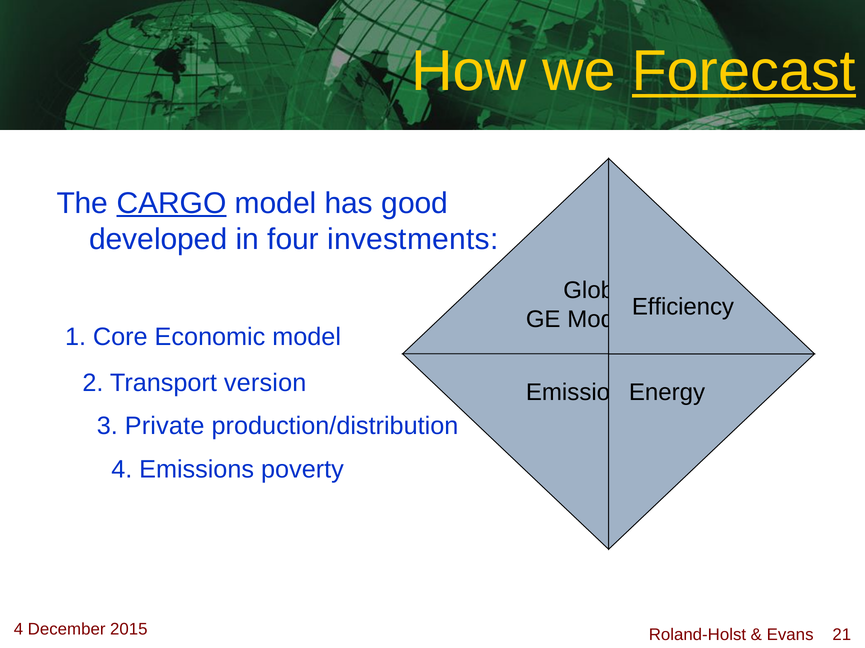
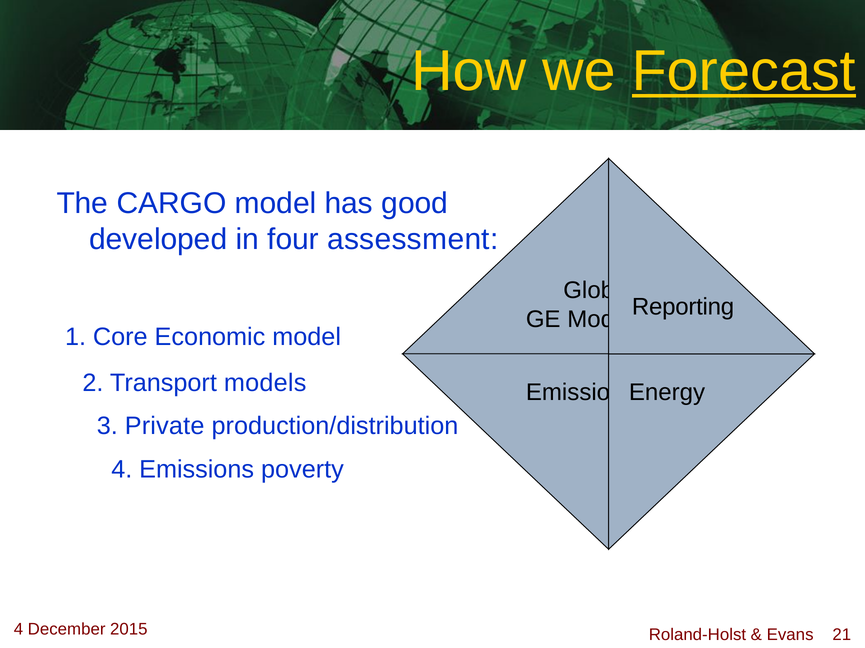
CARGO underline: present -> none (172, 203)
investments: investments -> assessment (413, 239)
Efficiency: Efficiency -> Reporting (683, 307)
version: version -> models (265, 383)
